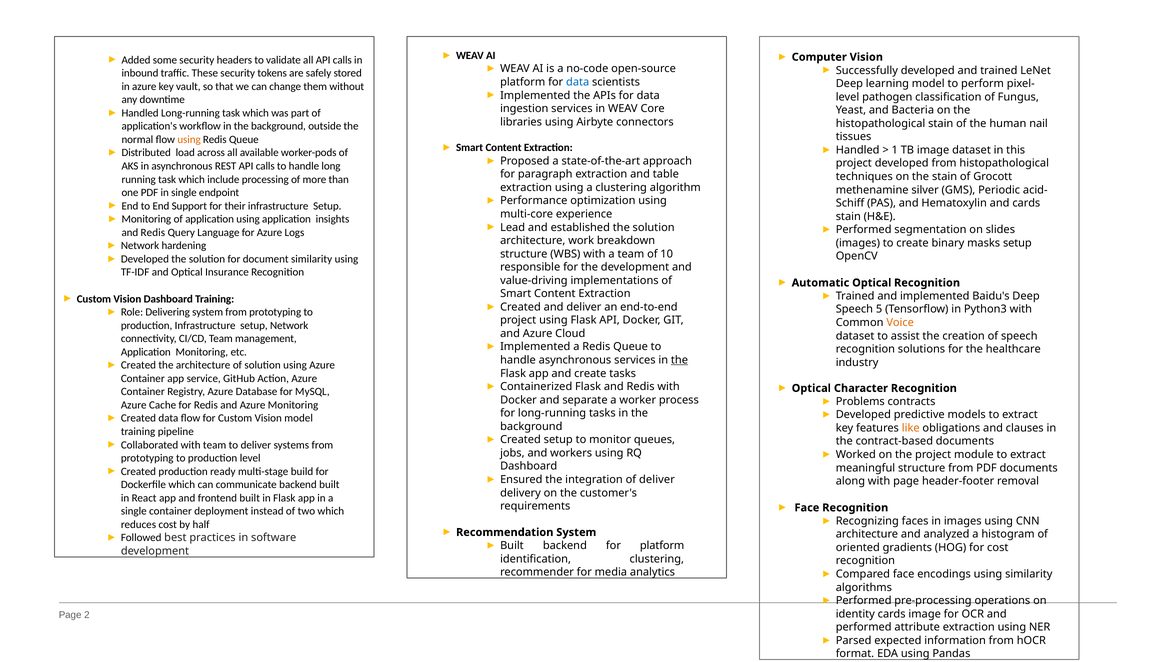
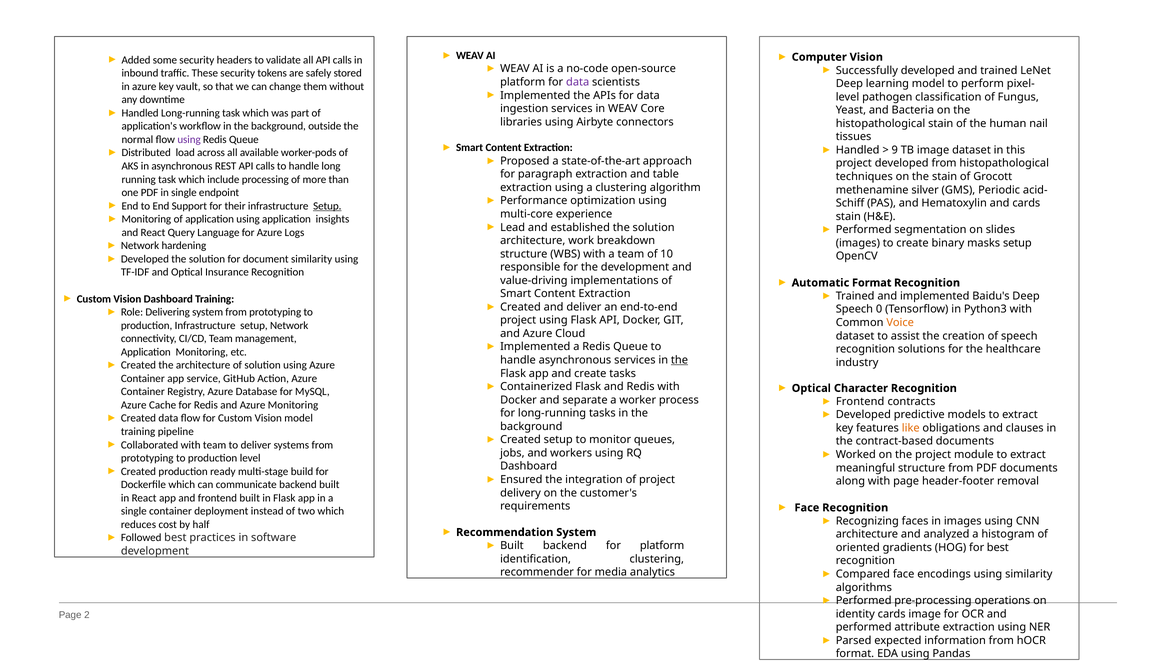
data colour: blue -> purple (578, 82)
using colour: orange -> purple (189, 139)
1: 1 -> 9 (895, 150)
Setup underline: none -> present (327, 206)
Redis: Redis -> React (153, 232)
Automatic Optical: Optical -> Format (872, 283)
5: 5 -> 0 (879, 309)
Problems: Problems -> Frontend (860, 401)
of deliver: deliver -> project (657, 479)
for cost: cost -> best (998, 547)
